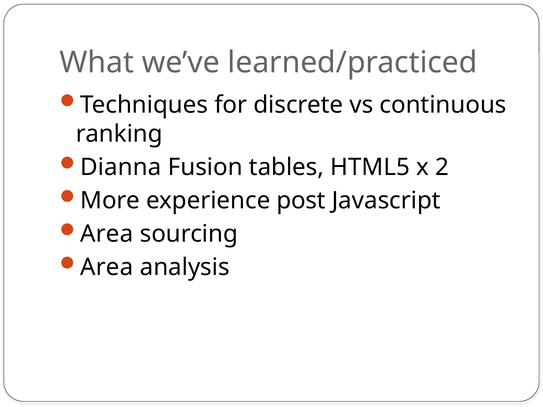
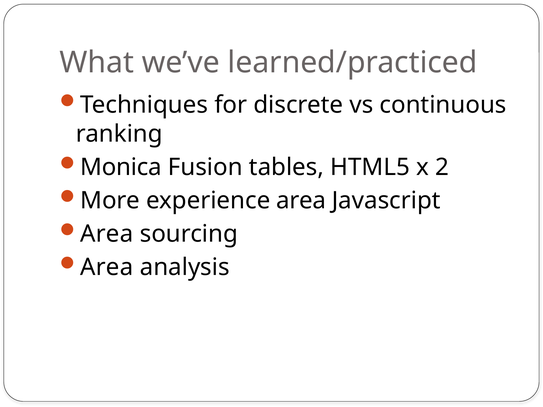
Dianna: Dianna -> Monica (121, 167)
experience post: post -> area (301, 201)
